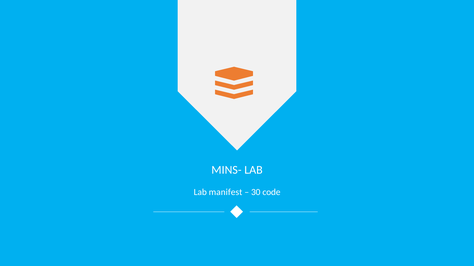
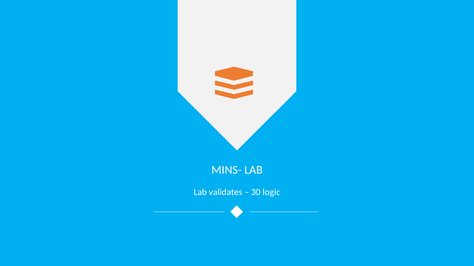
manifest: manifest -> validates (226, 193)
code: code -> logic (271, 193)
